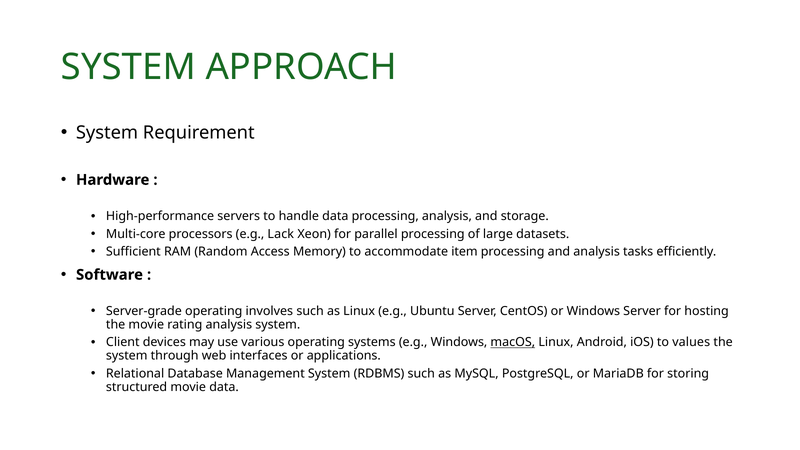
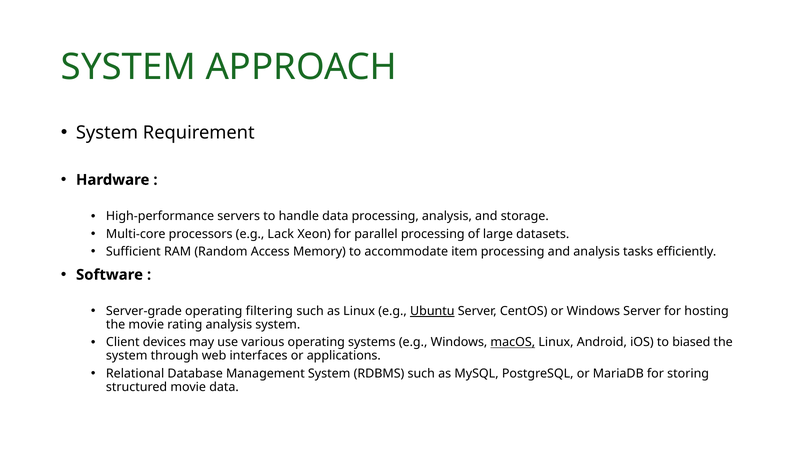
involves: involves -> filtering (269, 311)
Ubuntu underline: none -> present (432, 311)
values: values -> biased (691, 342)
